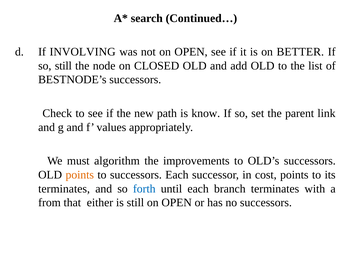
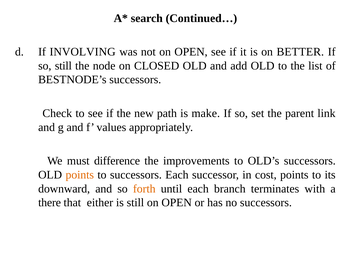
know: know -> make (206, 113)
algorithm: algorithm -> difference (117, 161)
terminates: terminates -> downward (64, 189)
forth colour: blue -> orange (144, 189)
from: from -> there (50, 203)
